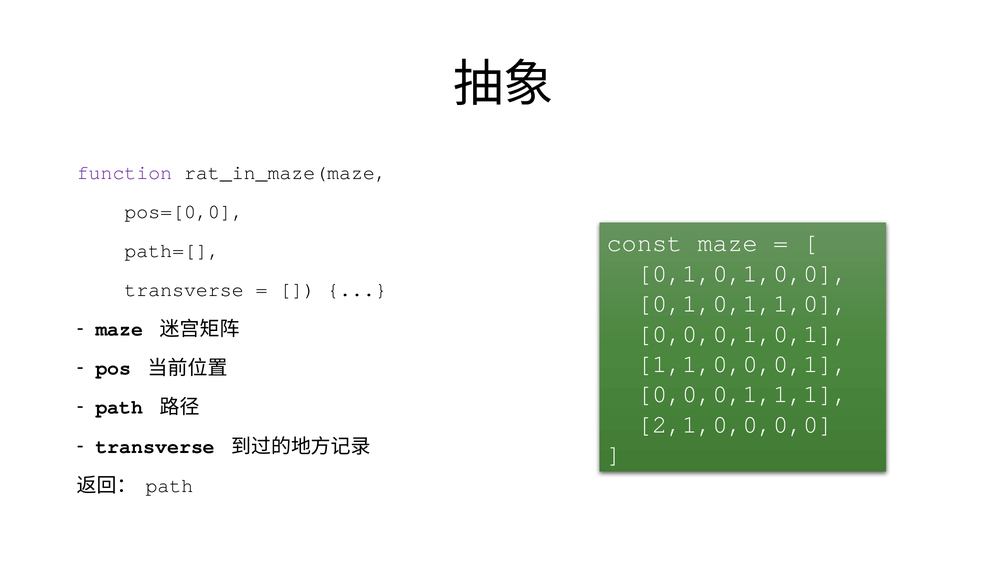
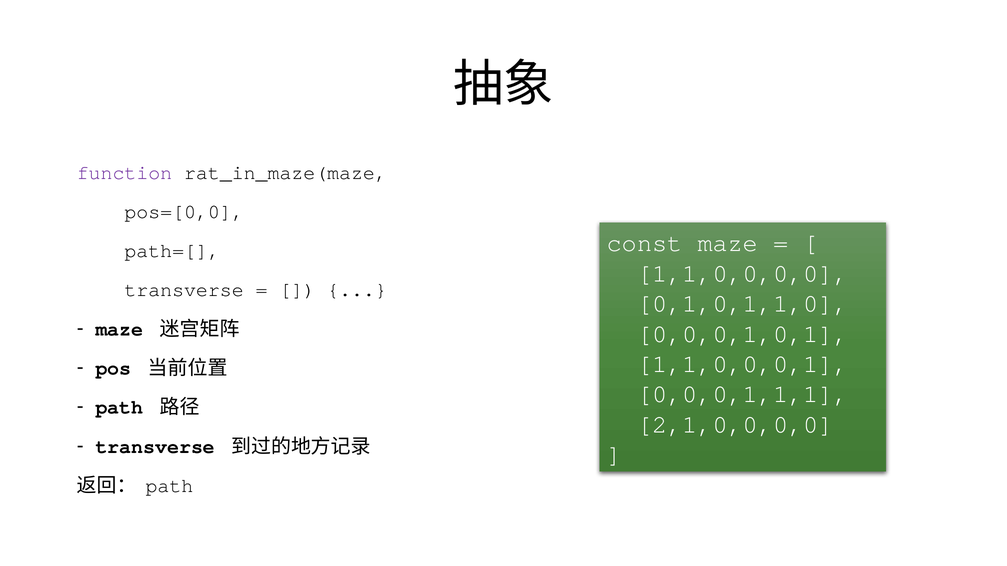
0,1,0,1,0,0: 0,1,0,1,0,0 -> 1,1,0,0,0,0 (743, 274)
